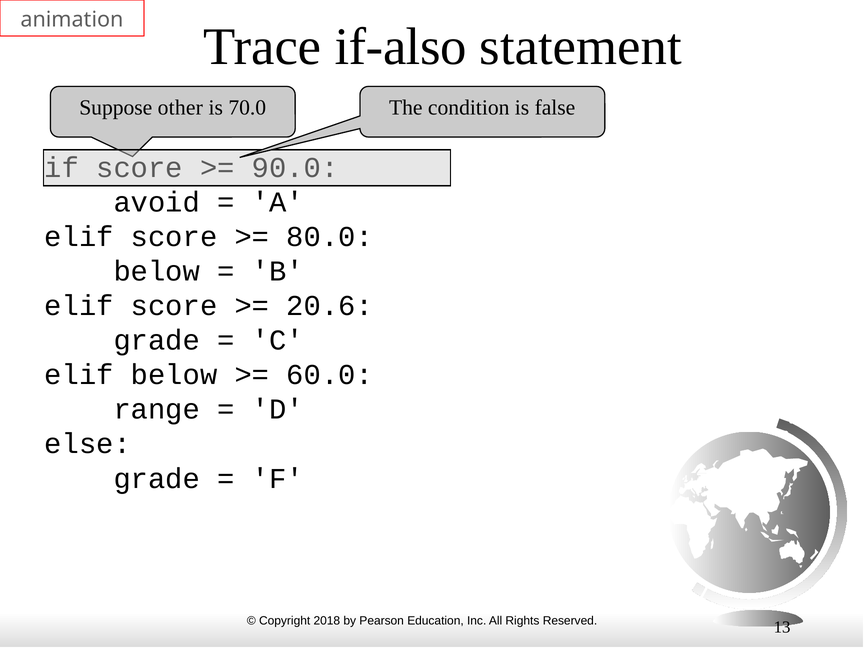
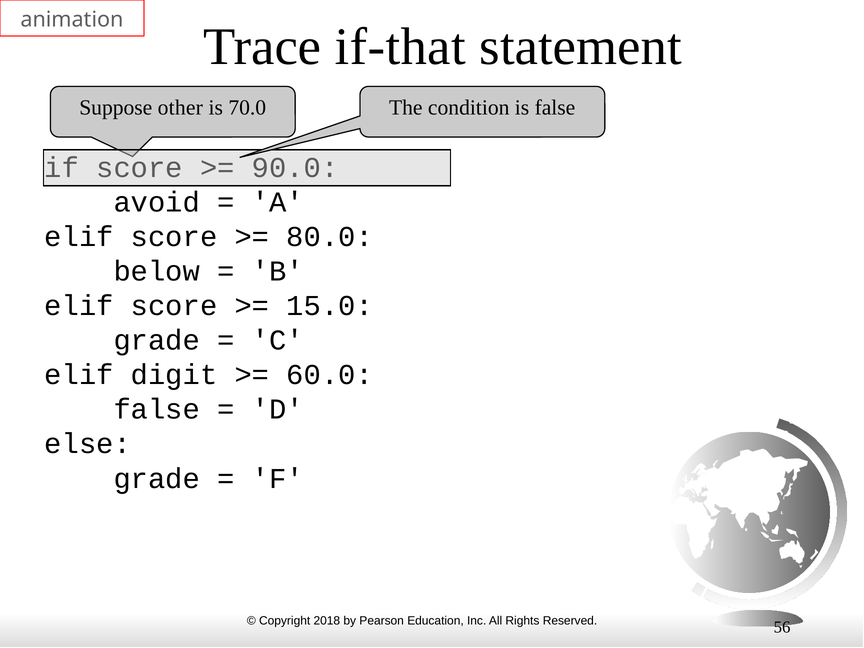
if-also: if-also -> if-that (400, 47)
20.6: 20.6 -> 15.0 (330, 306)
elif below: below -> digit (174, 375)
range: range -> false (157, 409)
13: 13 -> 56 (782, 627)
